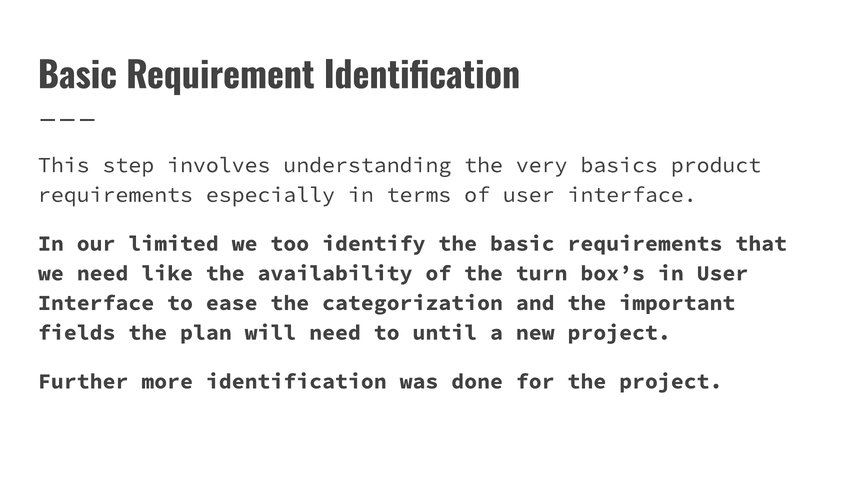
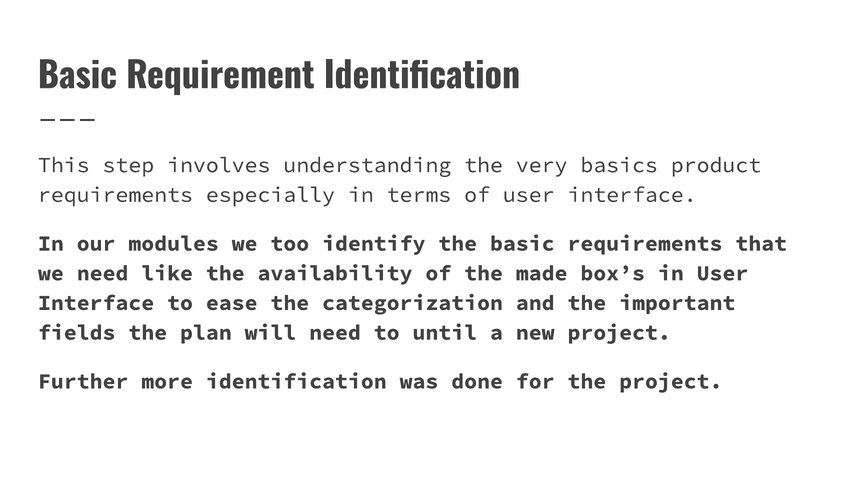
limited: limited -> modules (174, 244)
turn: turn -> made (542, 273)
